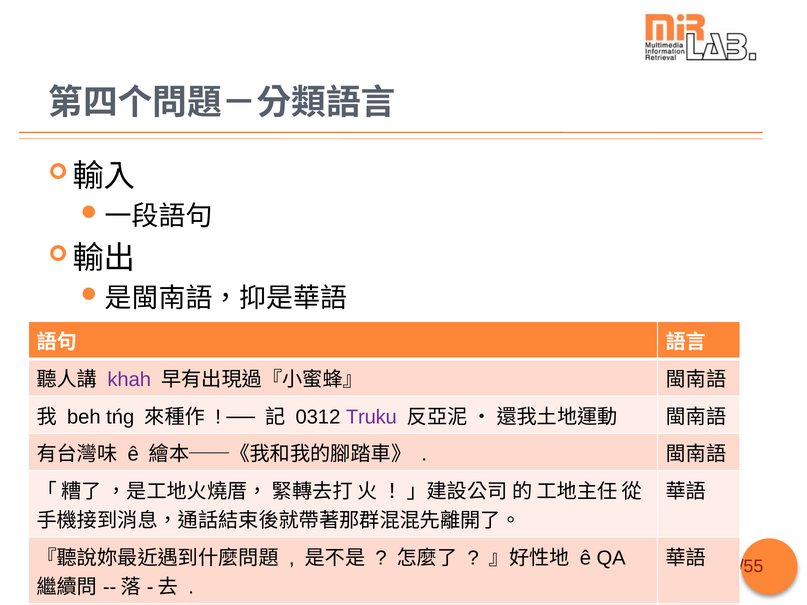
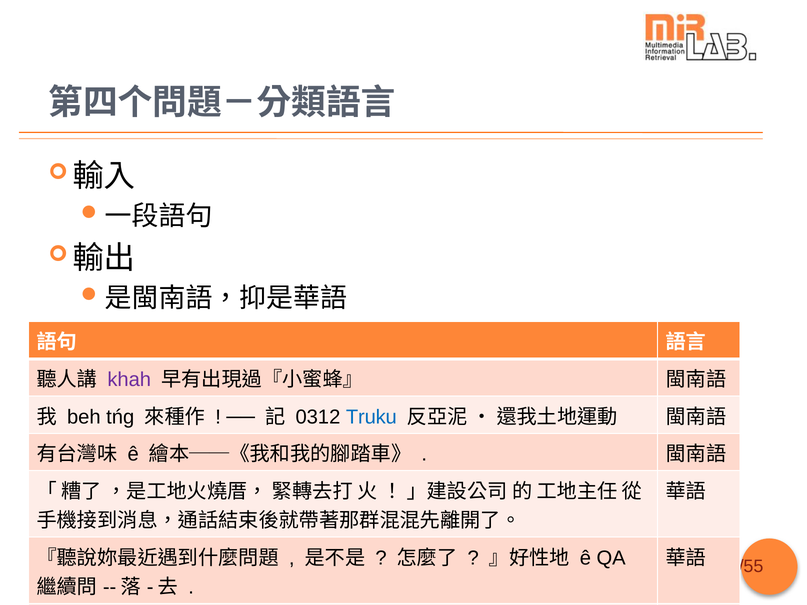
Truku colour: purple -> blue (371, 417)
